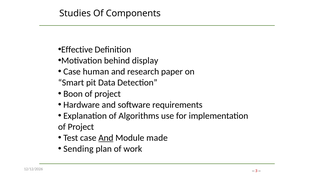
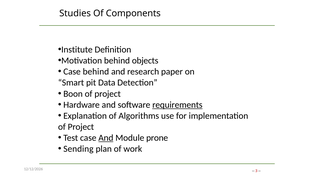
Effective: Effective -> Institute (77, 50)
display: display -> objects (145, 61)
Case human: human -> behind (96, 72)
requirements underline: none -> present (177, 105)
made: made -> prone (157, 138)
